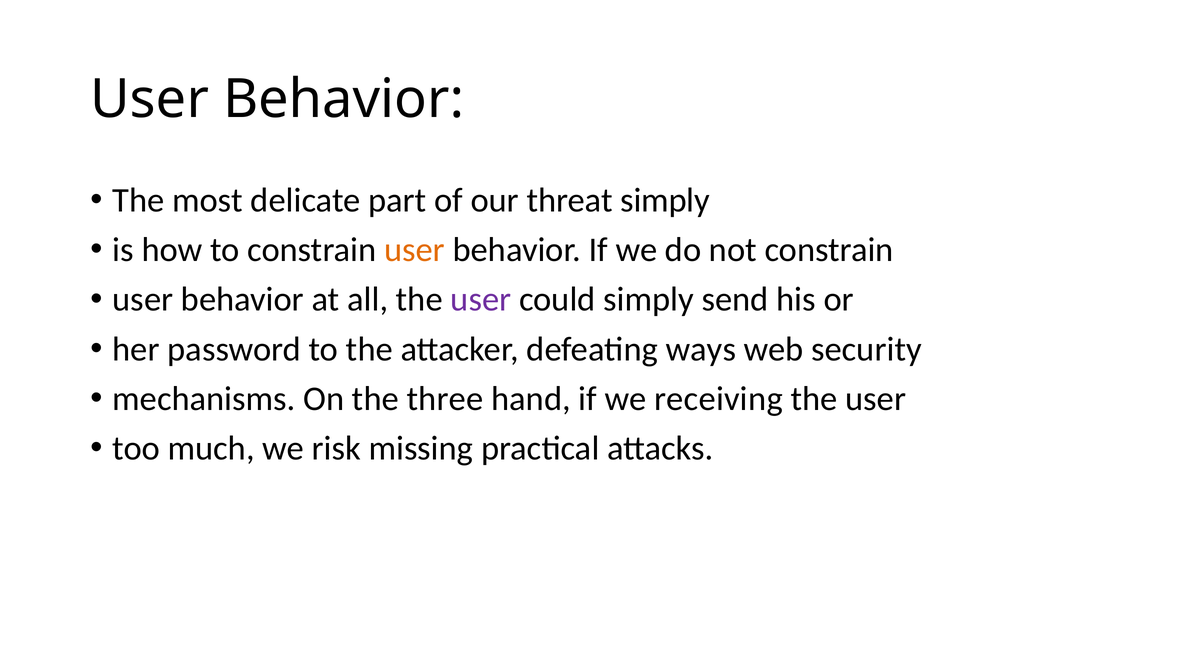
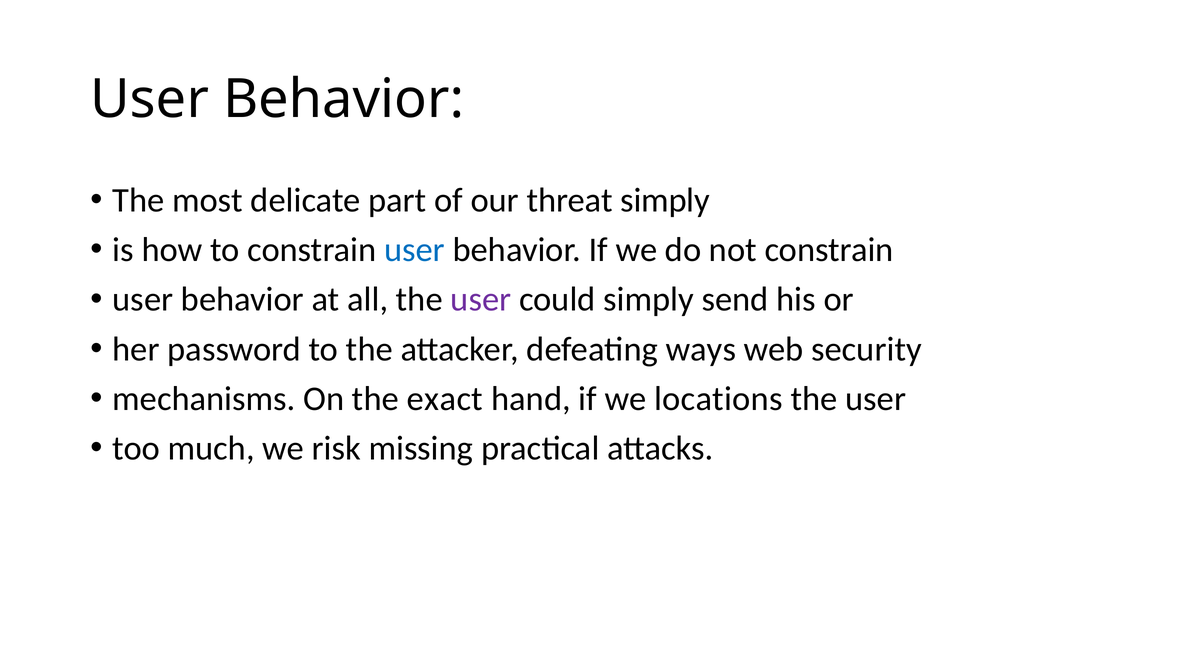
user colour: orange -> blue (415, 250)
three: three -> exact (445, 399)
receiving: receiving -> locations (718, 399)
